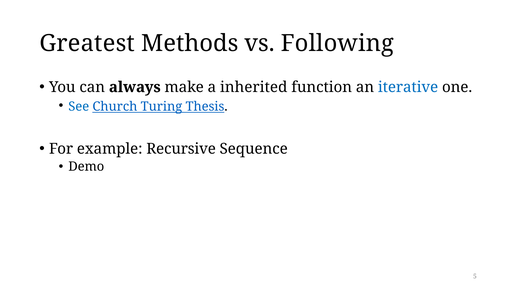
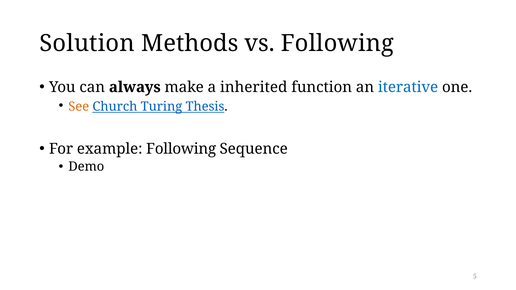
Greatest: Greatest -> Solution (87, 43)
See colour: blue -> orange (79, 107)
example Recursive: Recursive -> Following (181, 149)
